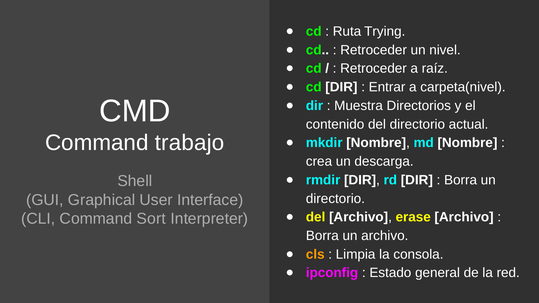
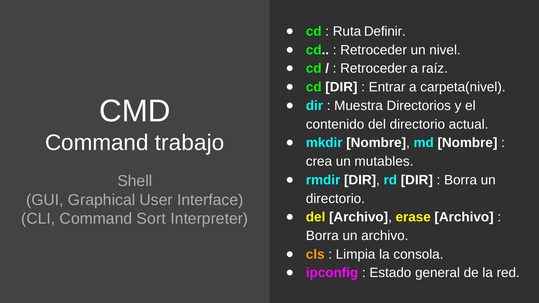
Trying: Trying -> Definir (385, 31)
descarga: descarga -> mutables (384, 162)
